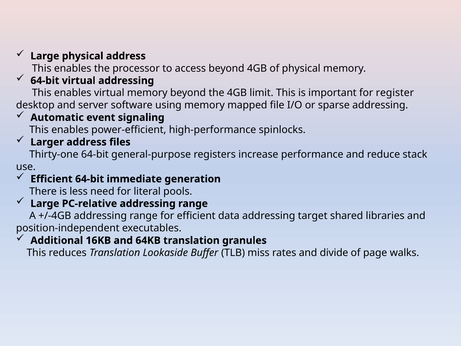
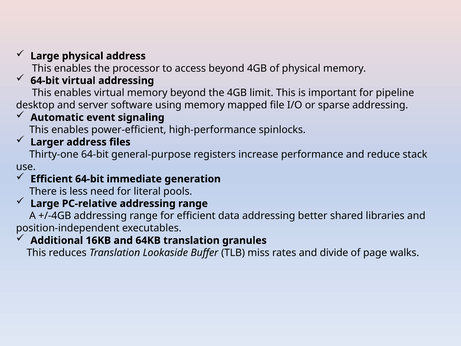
register: register -> pipeline (395, 93)
target: target -> better (313, 216)
